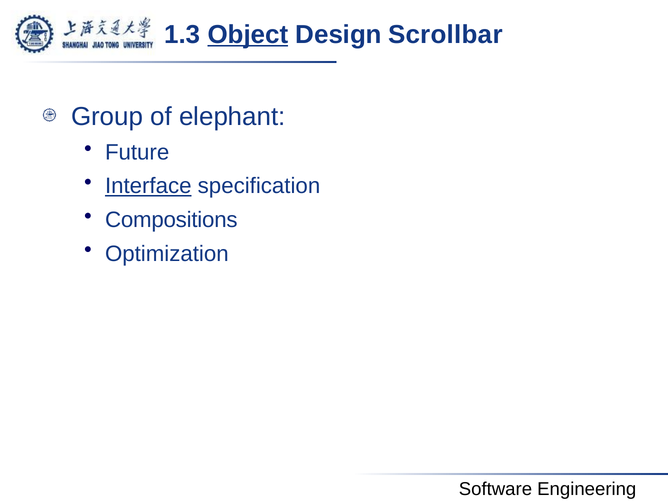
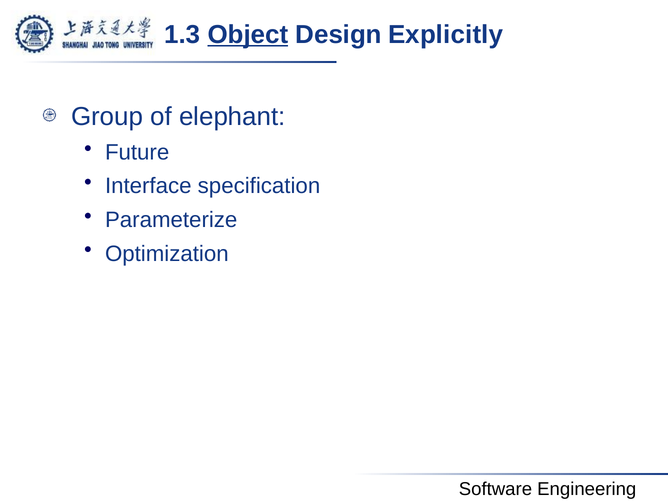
Scrollbar: Scrollbar -> Explicitly (446, 34)
Interface underline: present -> none (148, 186)
Compositions: Compositions -> Parameterize (171, 220)
